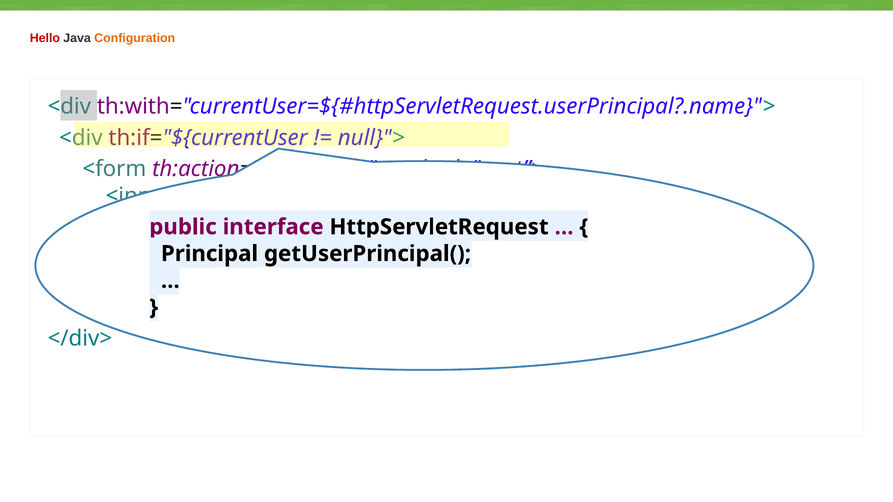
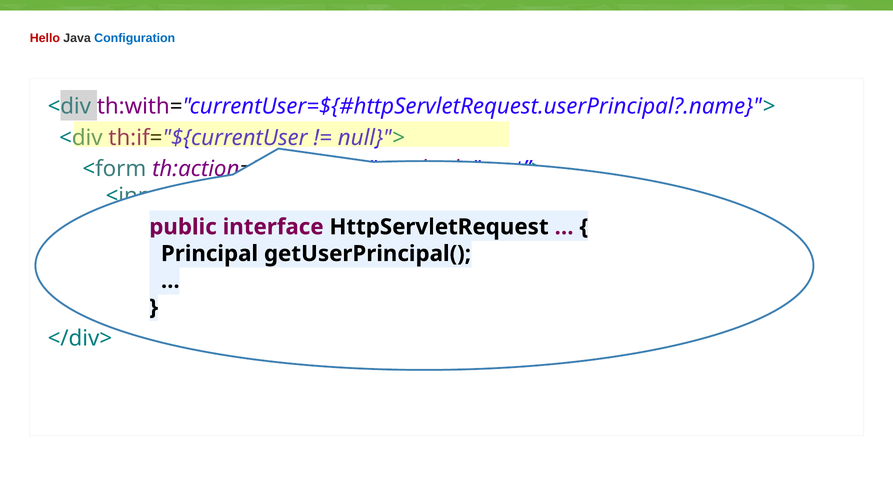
Configuration colour: orange -> blue (135, 38)
